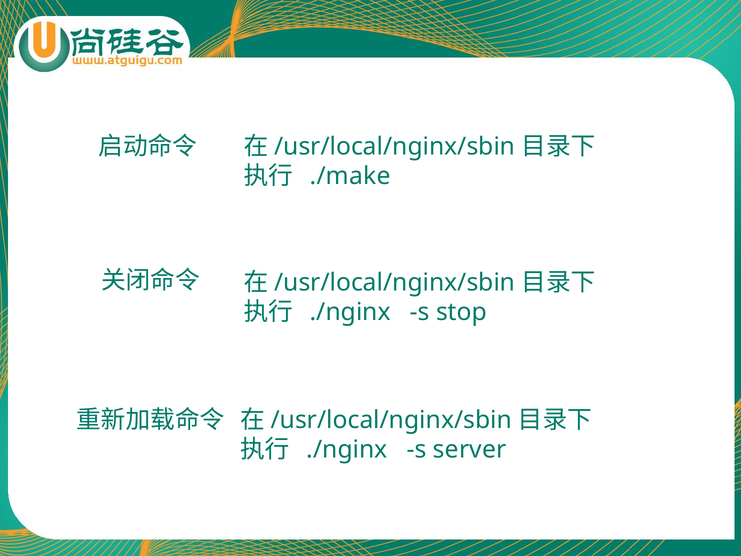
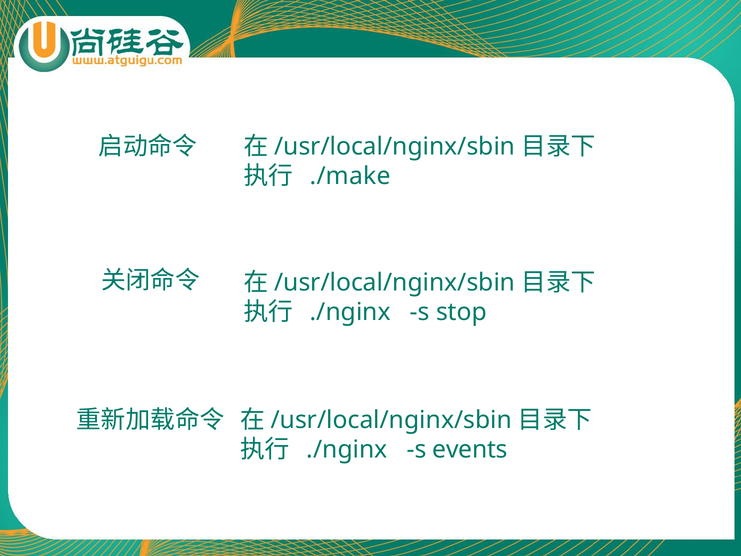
server: server -> events (470, 450)
